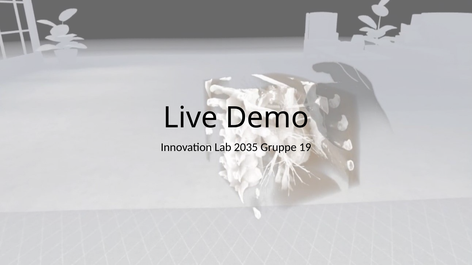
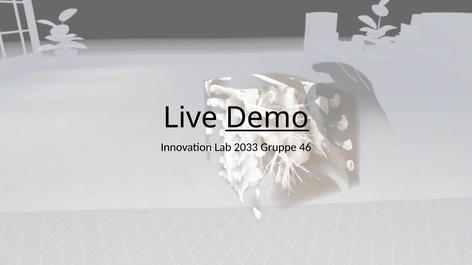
Demo underline: none -> present (267, 118)
2035: 2035 -> 2033 (246, 148)
19: 19 -> 46 (305, 148)
